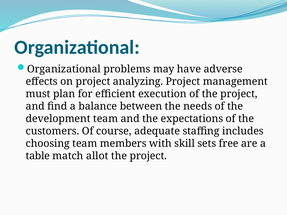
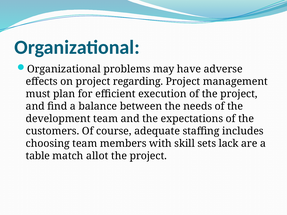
analyzing: analyzing -> regarding (138, 82)
free: free -> lack (229, 144)
